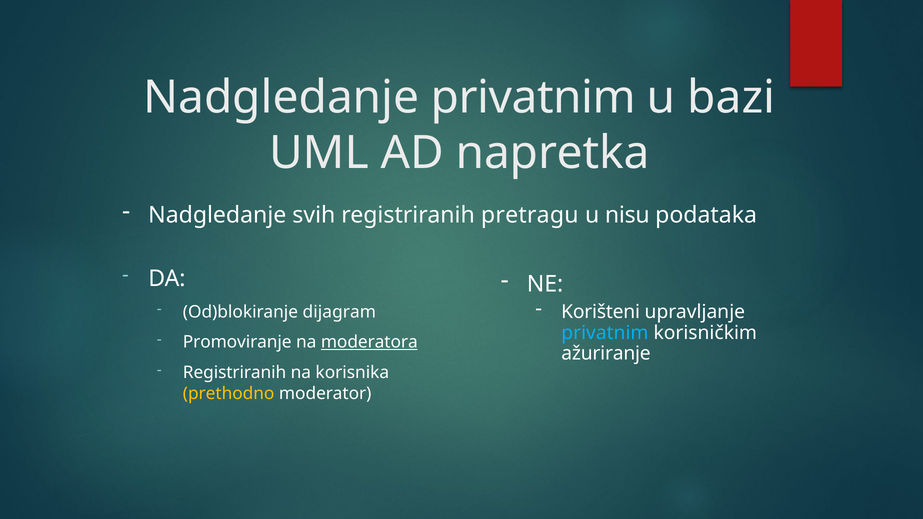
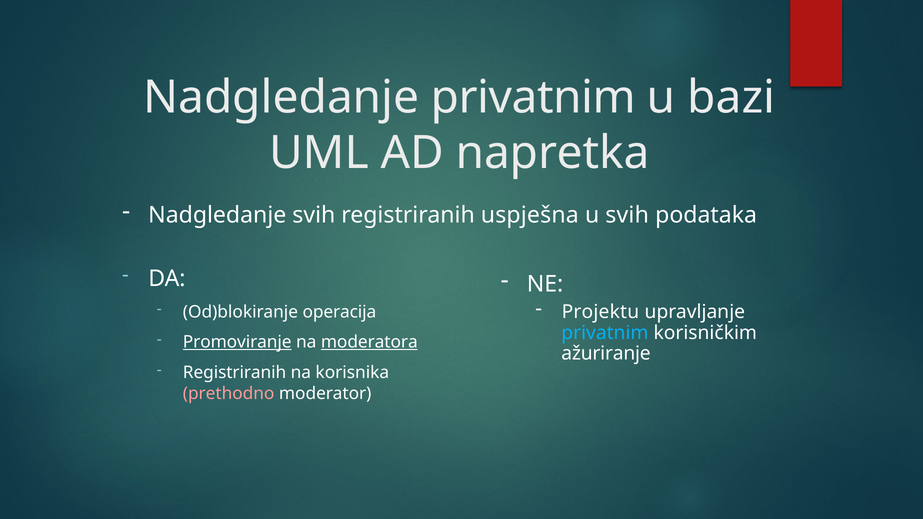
pretragu: pretragu -> uspješna (530, 215)
u nisu: nisu -> svih (627, 215)
Korišteni: Korišteni -> Projektu (600, 312)
dijagram: dijagram -> operacija (339, 312)
Promoviranje underline: none -> present (237, 342)
prethodno colour: yellow -> pink (229, 394)
